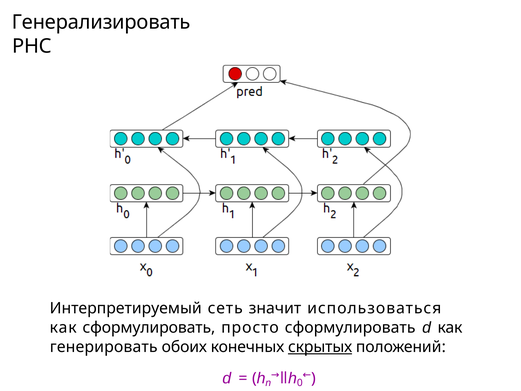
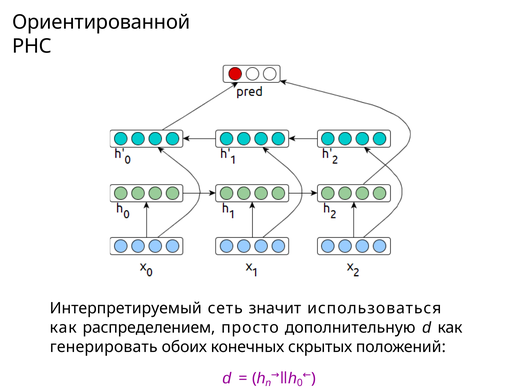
Генерализировать: Генерализировать -> Ориентированной (101, 22)
как сформулировать: сформулировать -> распределением (149, 328)
просто сформулировать: сформулировать -> дополнительную (350, 328)
скрытых underline: present -> none (320, 347)
